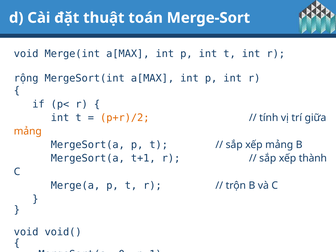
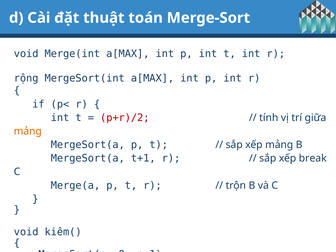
p+r)/2 colour: orange -> red (125, 118)
thành: thành -> break (313, 158)
void(: void( -> kiếm( (63, 232)
